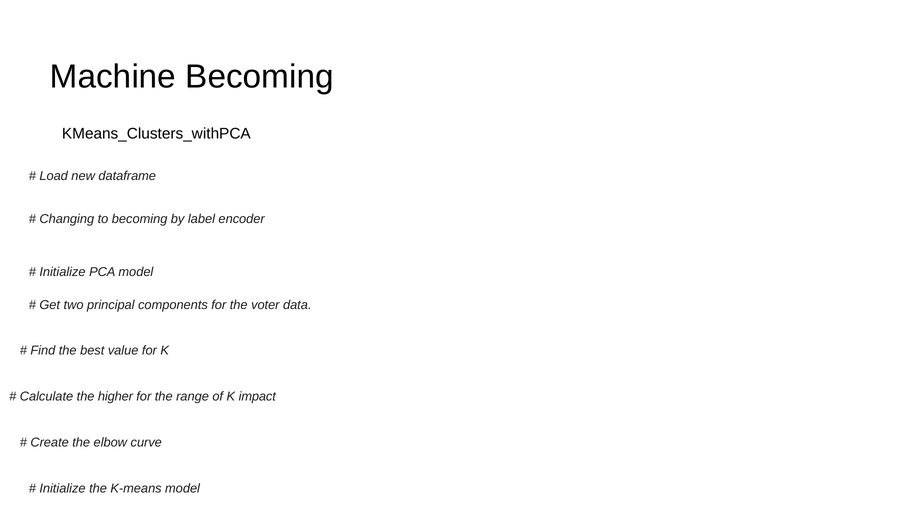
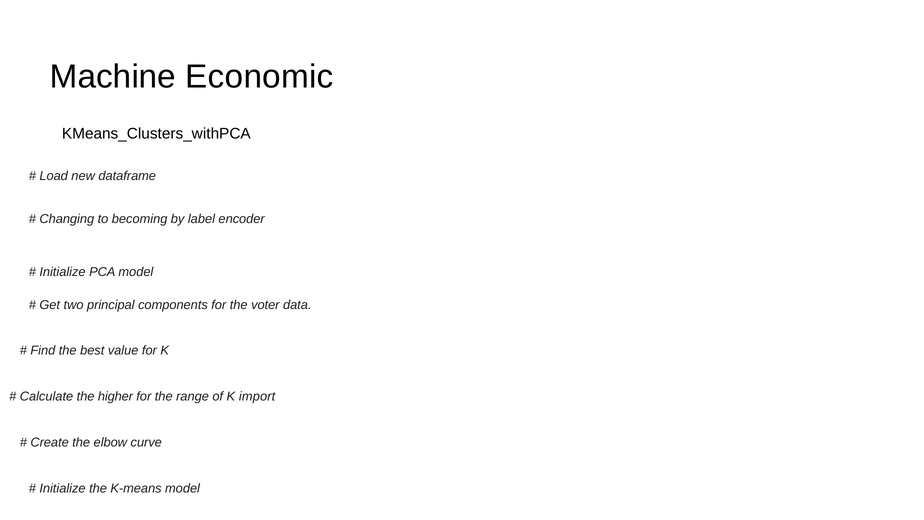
Machine Becoming: Becoming -> Economic (259, 77)
impact: impact -> import (257, 397)
